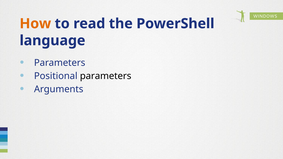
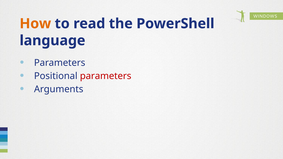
parameters colour: black -> red (106, 76)
